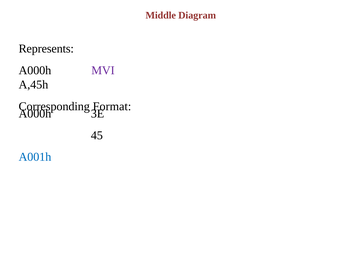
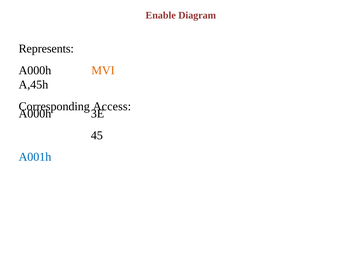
Middle: Middle -> Enable (161, 15)
MVI colour: purple -> orange (103, 70)
Format: Format -> Access (112, 106)
